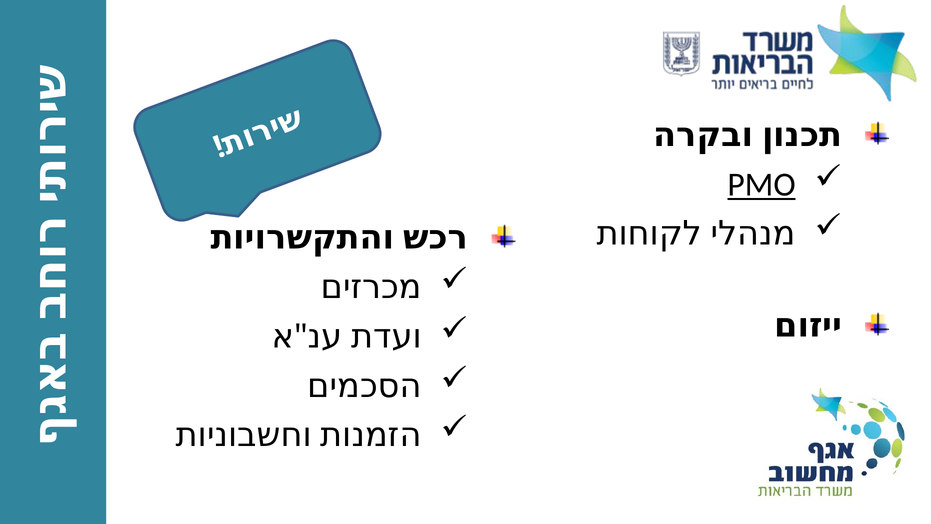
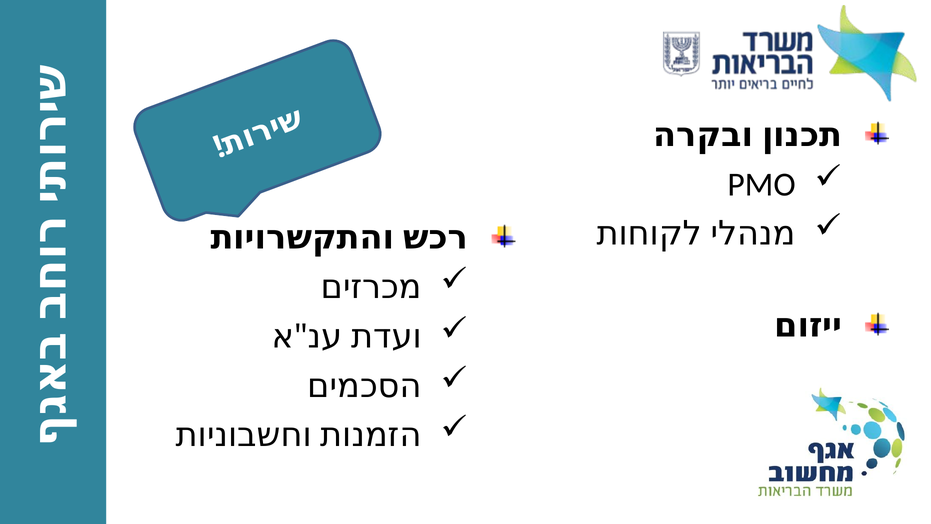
PMO underline: present -> none (762, 184)
